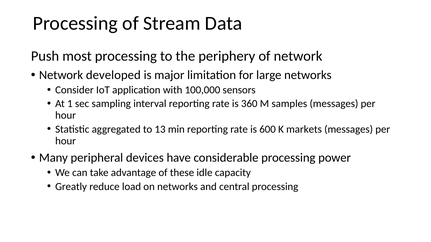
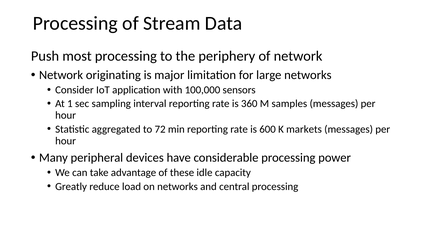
developed: developed -> originating (113, 75)
13: 13 -> 72 (160, 129)
